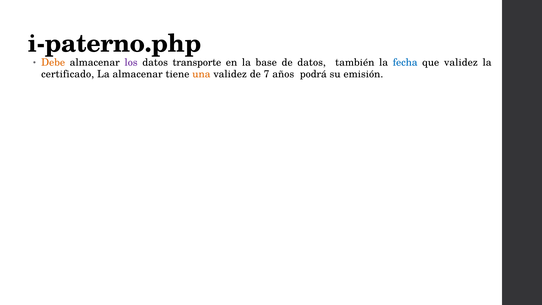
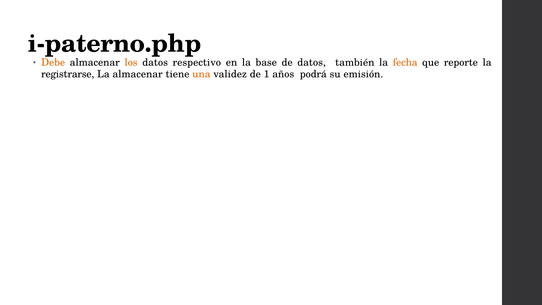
los colour: purple -> orange (131, 63)
transporte: transporte -> respectivo (197, 63)
fecha colour: blue -> orange (405, 63)
que validez: validez -> reporte (461, 63)
certificado: certificado -> registrarse (68, 74)
7: 7 -> 1 (267, 74)
